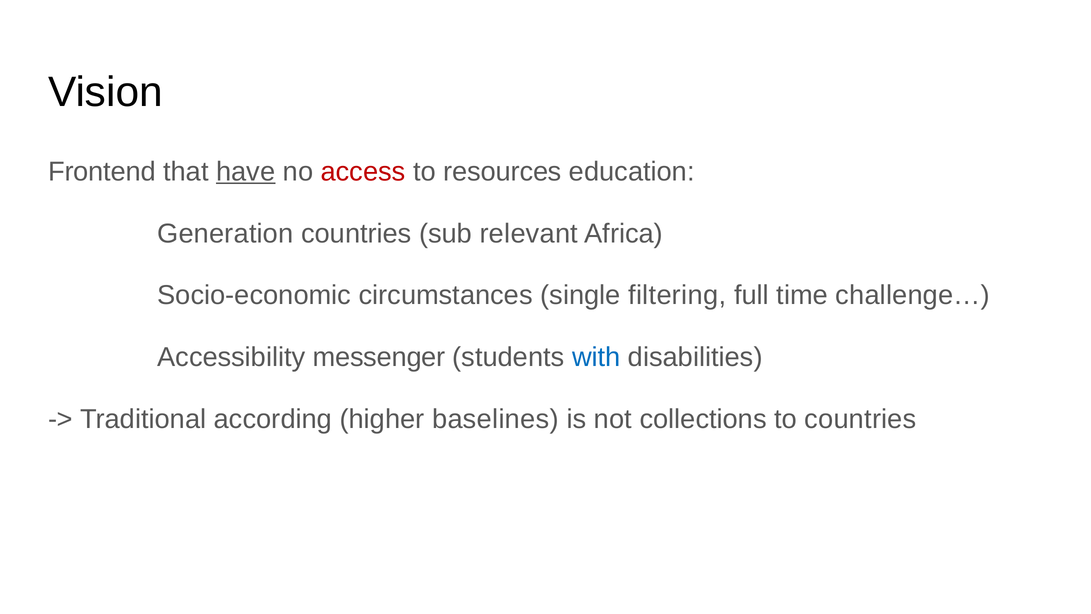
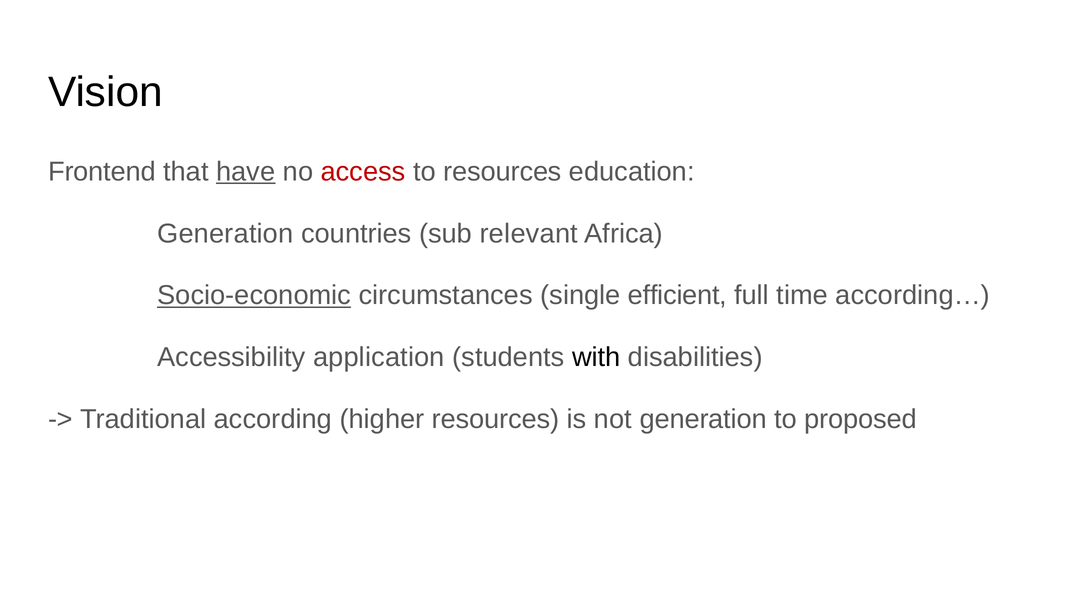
Socio-economic underline: none -> present (254, 295)
filtering: filtering -> efficient (677, 295)
challenge…: challenge… -> according… (913, 295)
messenger: messenger -> application (379, 357)
with colour: blue -> black (596, 357)
higher baselines: baselines -> resources (496, 419)
not collections: collections -> generation (703, 419)
to countries: countries -> proposed (861, 419)
